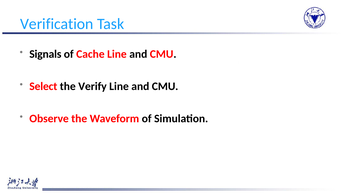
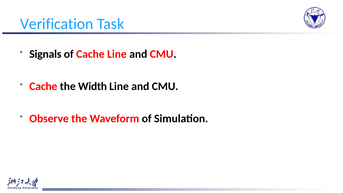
Select: Select -> Cache (43, 86)
Verify: Verify -> Width (93, 86)
